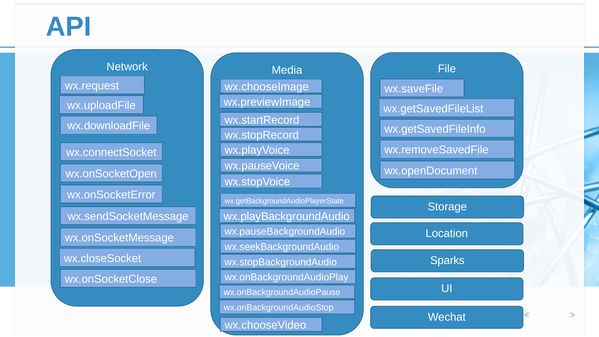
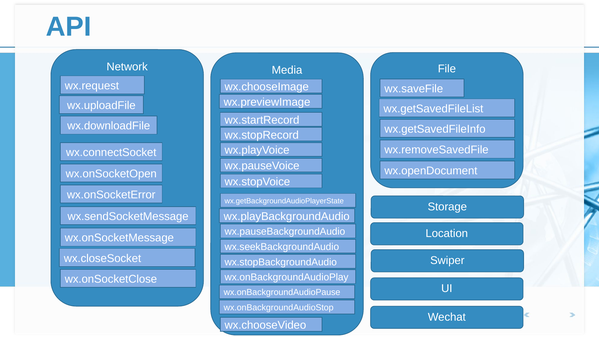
Sparks: Sparks -> Swiper (447, 260)
